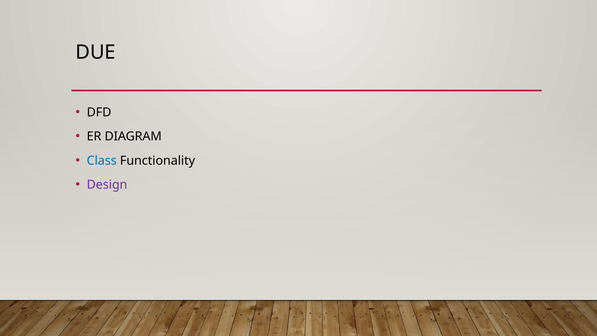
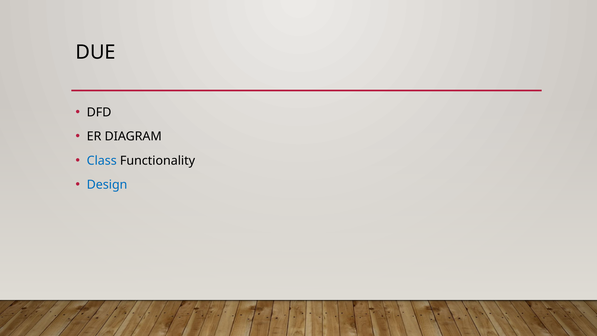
Design colour: purple -> blue (107, 185)
